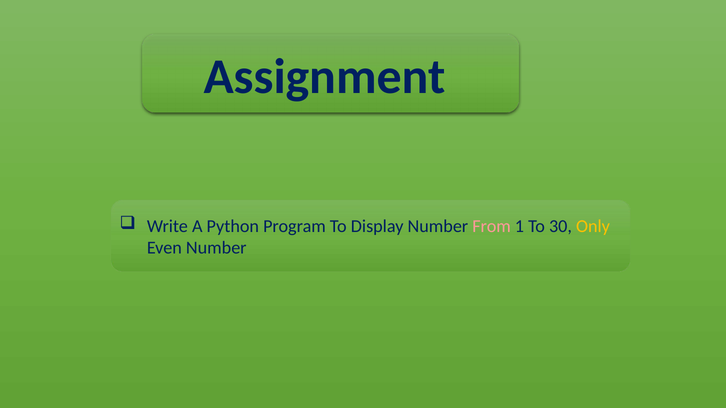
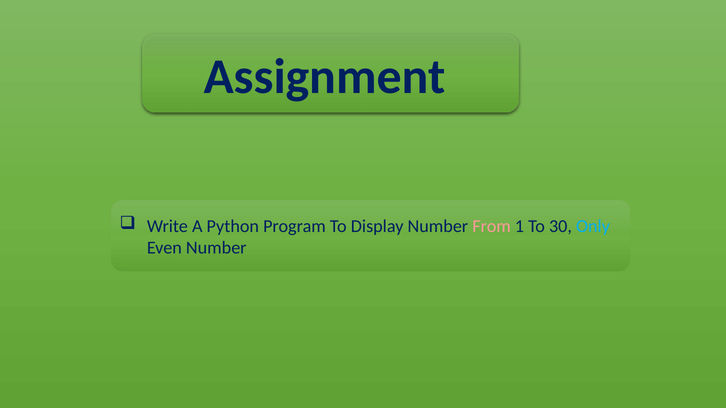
Only colour: yellow -> light blue (593, 226)
